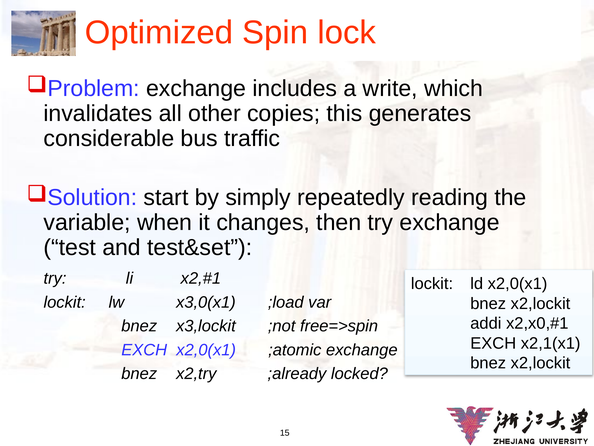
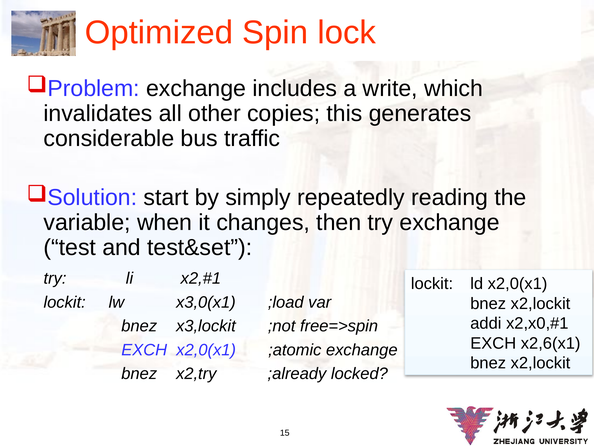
x2,1(x1: x2,1(x1 -> x2,6(x1 (551, 343)
